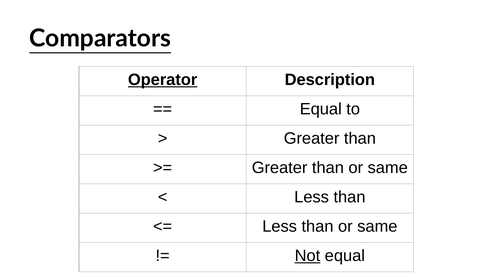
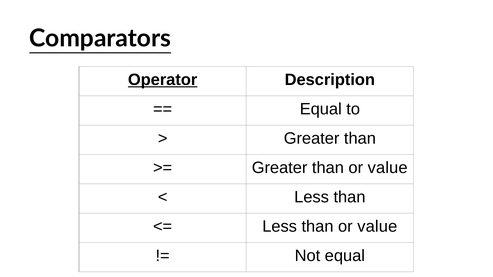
Greater than or same: same -> value (388, 168)
Less than or same: same -> value (377, 227)
Not underline: present -> none (307, 256)
